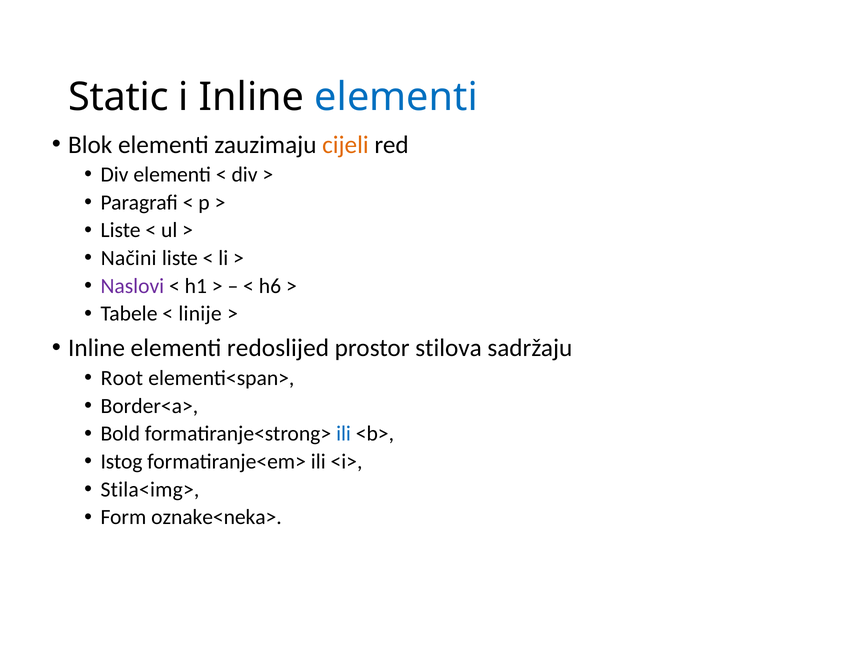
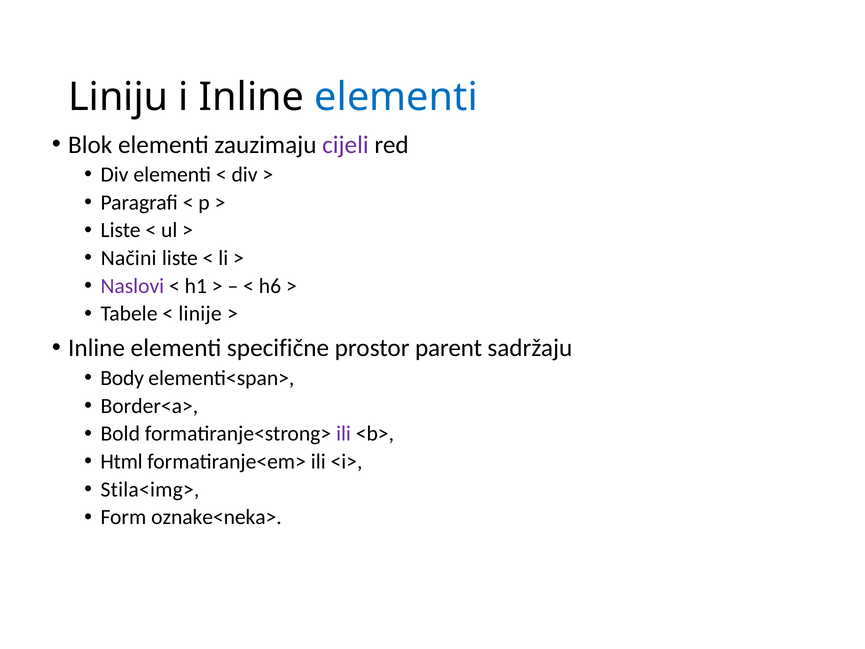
Static: Static -> Liniju (118, 97)
cijeli colour: orange -> purple (345, 145)
redoslijed: redoslijed -> specifične (278, 348)
stilova: stilova -> parent (449, 348)
Root: Root -> Body (122, 378)
ili colour: blue -> purple (344, 434)
Istog: Istog -> Html (122, 461)
